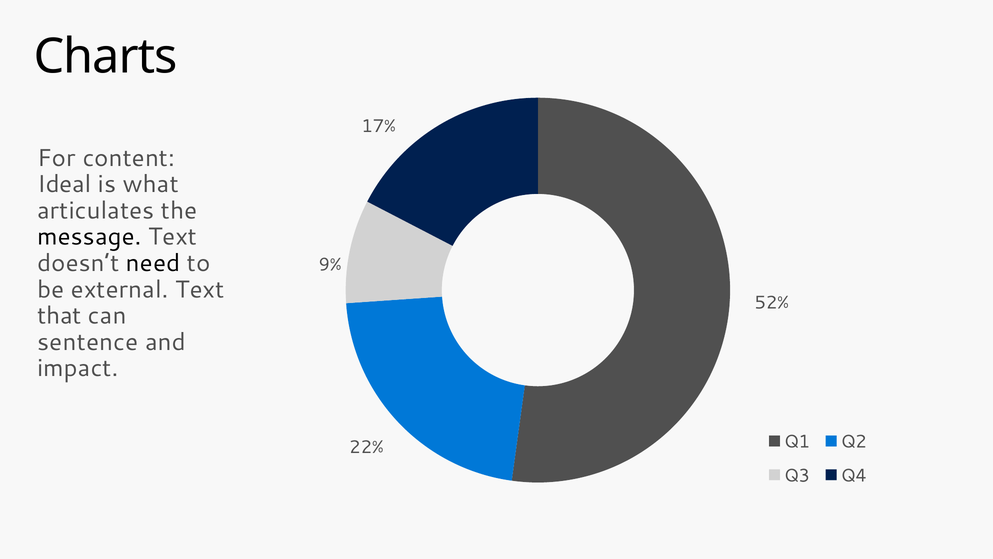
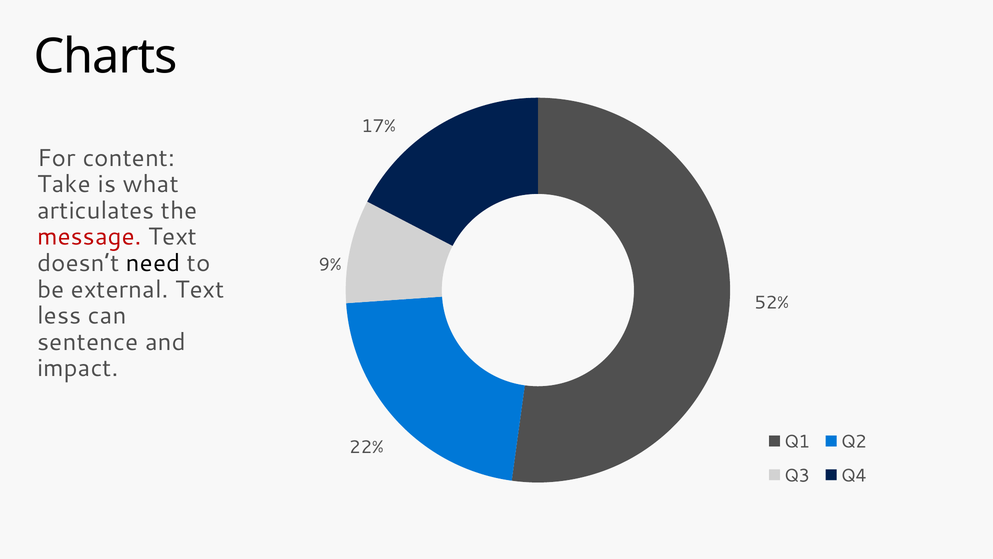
Ideal: Ideal -> Take (64, 184)
message colour: black -> red (89, 237)
that: that -> less (59, 316)
